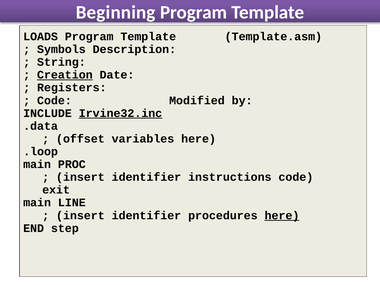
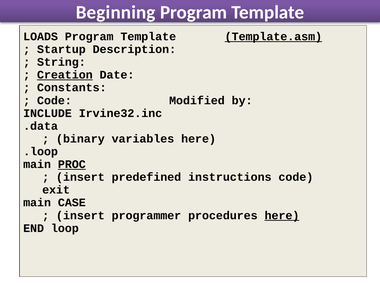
Template.asm underline: none -> present (273, 37)
Symbols: Symbols -> Startup (61, 49)
Registers: Registers -> Constants (72, 88)
Irvine32.inc underline: present -> none (120, 113)
offset: offset -> binary (80, 139)
PROC underline: none -> present (72, 164)
identifier: identifier -> predefined (146, 177)
LINE: LINE -> CASE (72, 203)
identifier: identifier -> programmer (146, 215)
step: step -> loop (65, 228)
